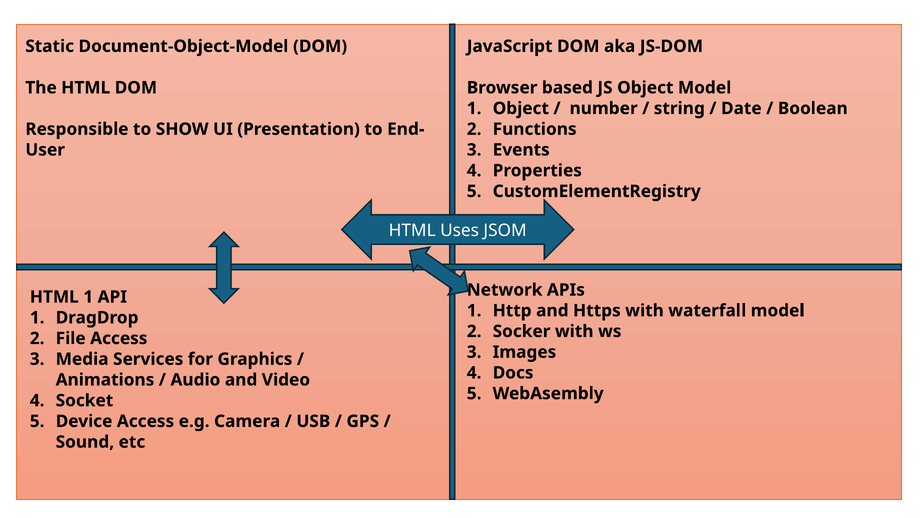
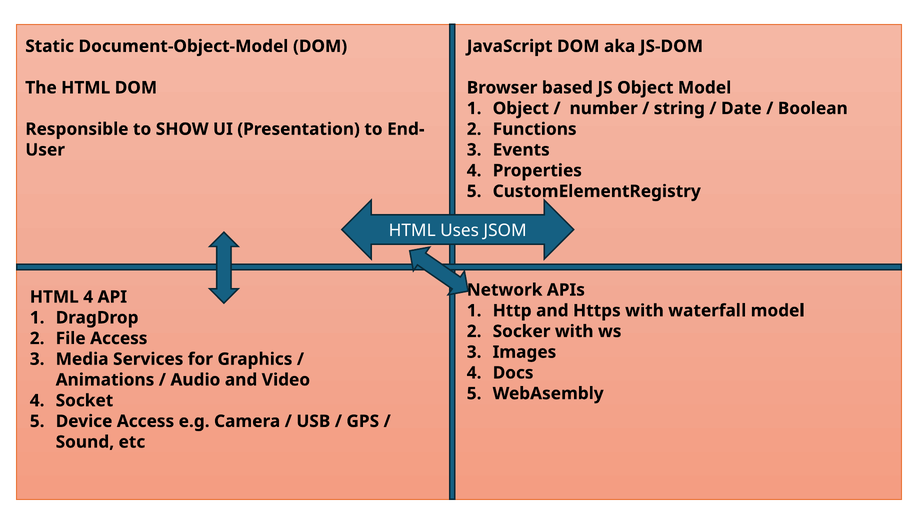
HTML 1: 1 -> 4 (88, 297)
